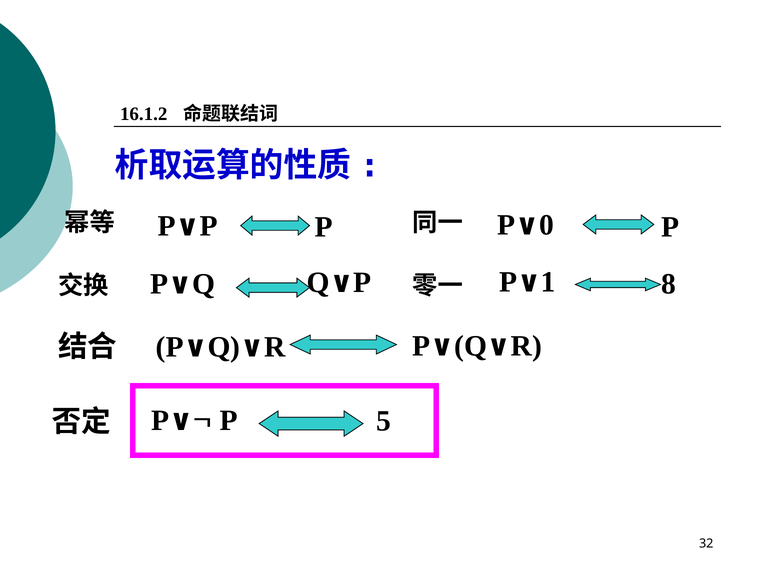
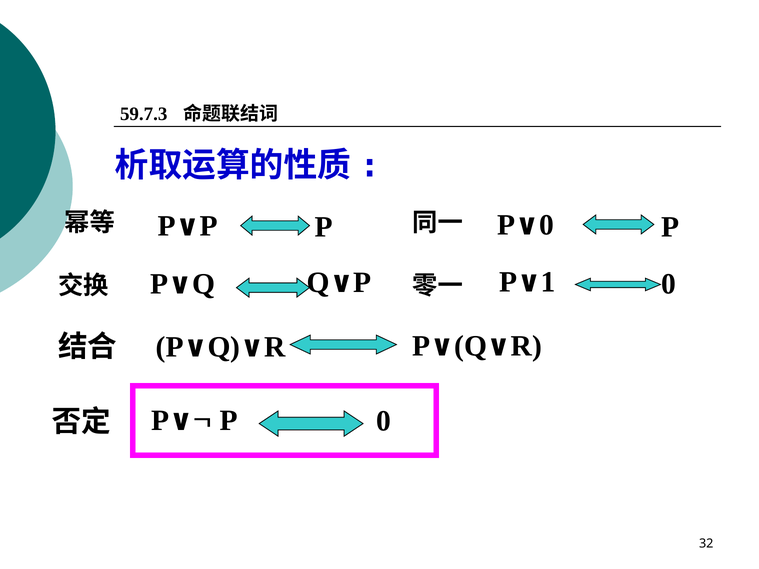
16.1.2: 16.1.2 -> 59.7.3 (144, 114)
P∨1 8: 8 -> 0 (668, 284)
P 5: 5 -> 0 (384, 421)
